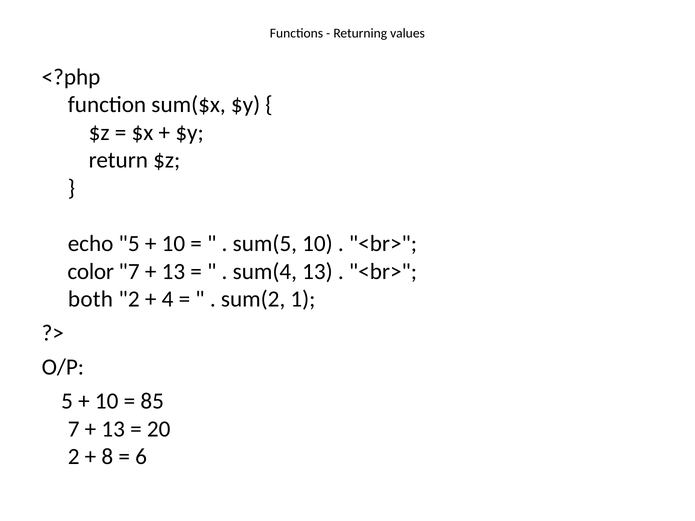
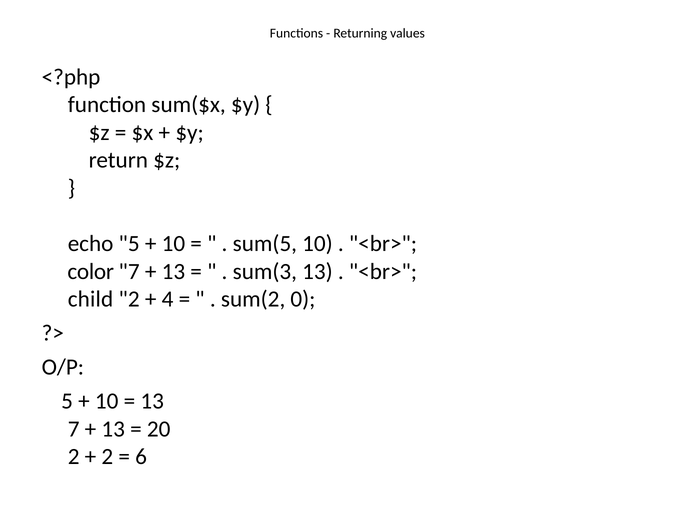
sum(4: sum(4 -> sum(3 (265, 272)
both: both -> child (91, 299)
1: 1 -> 0 (303, 299)
85: 85 -> 13 (152, 401)
8: 8 -> 2 (107, 457)
